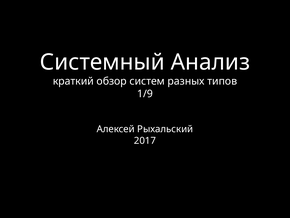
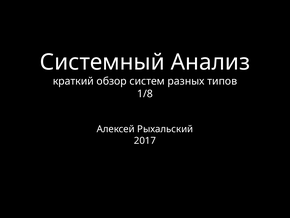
1/9: 1/9 -> 1/8 (145, 94)
